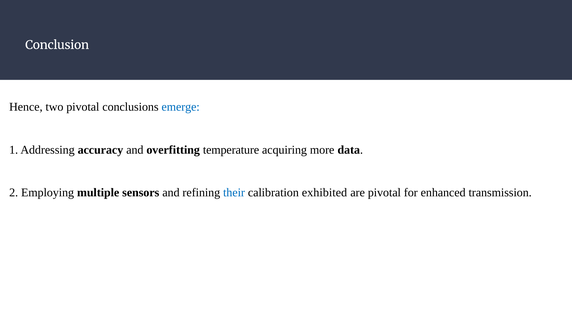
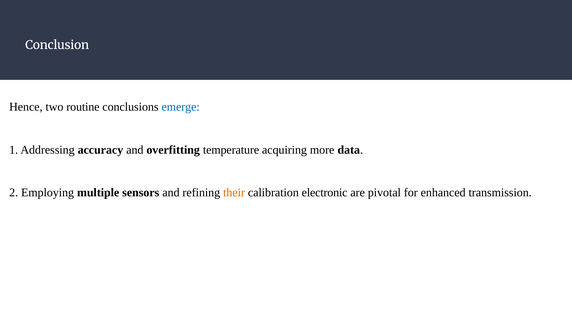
two pivotal: pivotal -> routine (83, 107)
their colour: blue -> orange (234, 193)
exhibited: exhibited -> electronic (325, 193)
